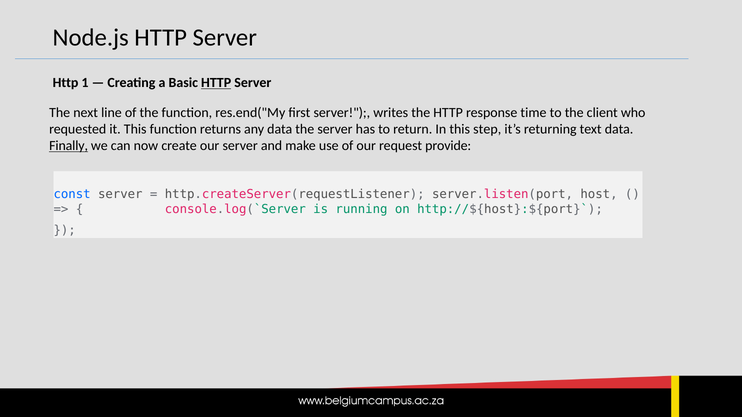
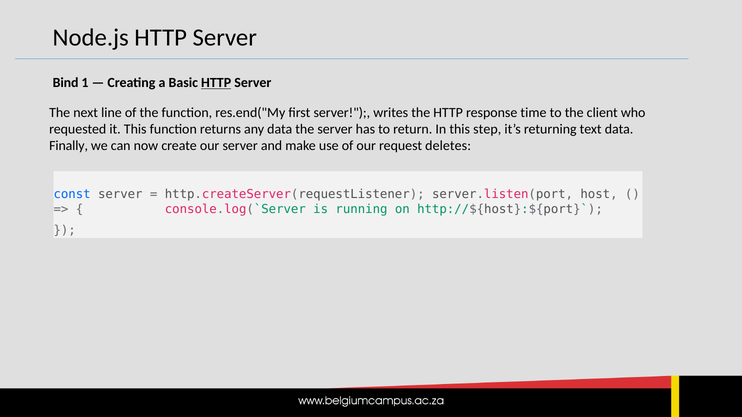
Http: Http -> Bind (66, 83)
Finally underline: present -> none (69, 146)
provide: provide -> deletes (448, 146)
